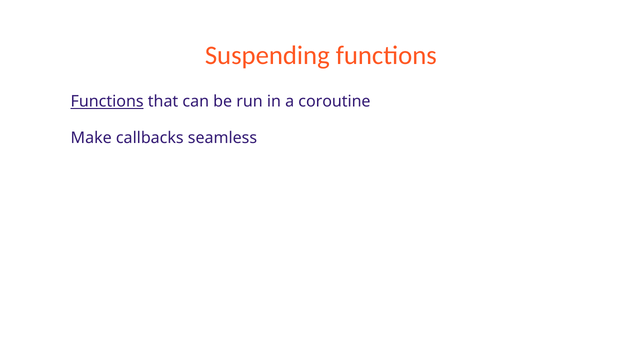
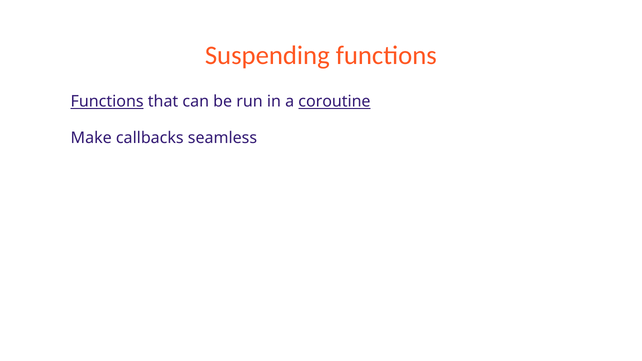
coroutine underline: none -> present (334, 102)
